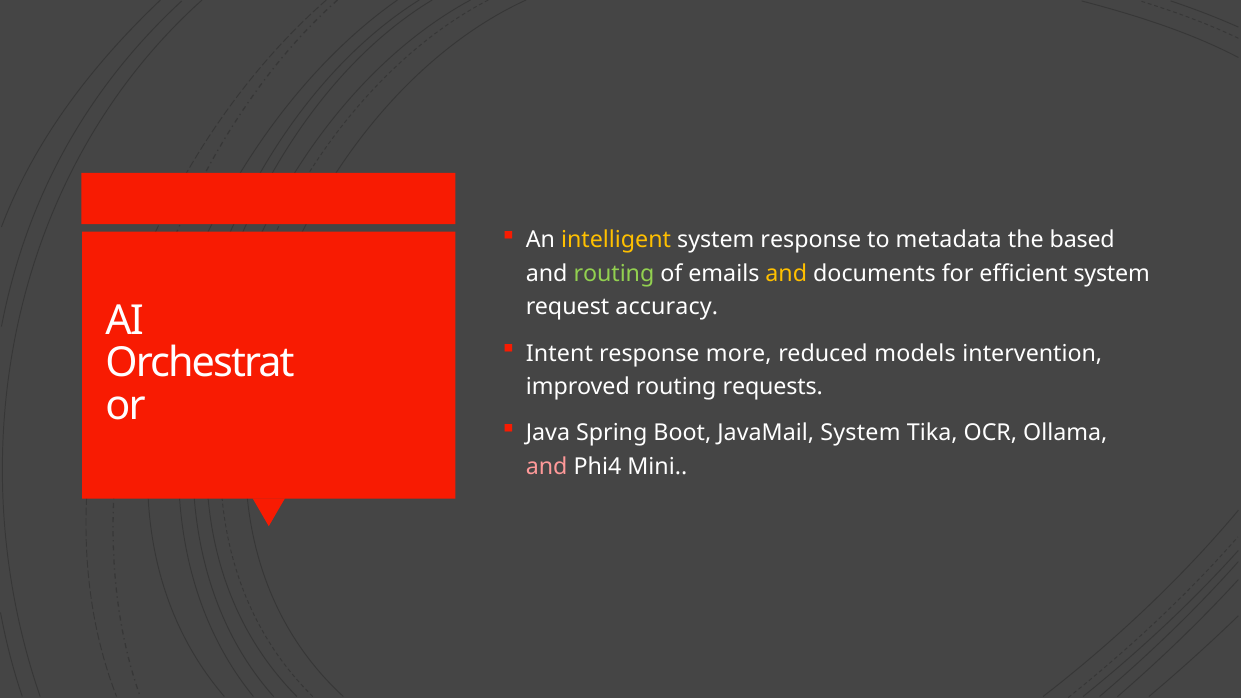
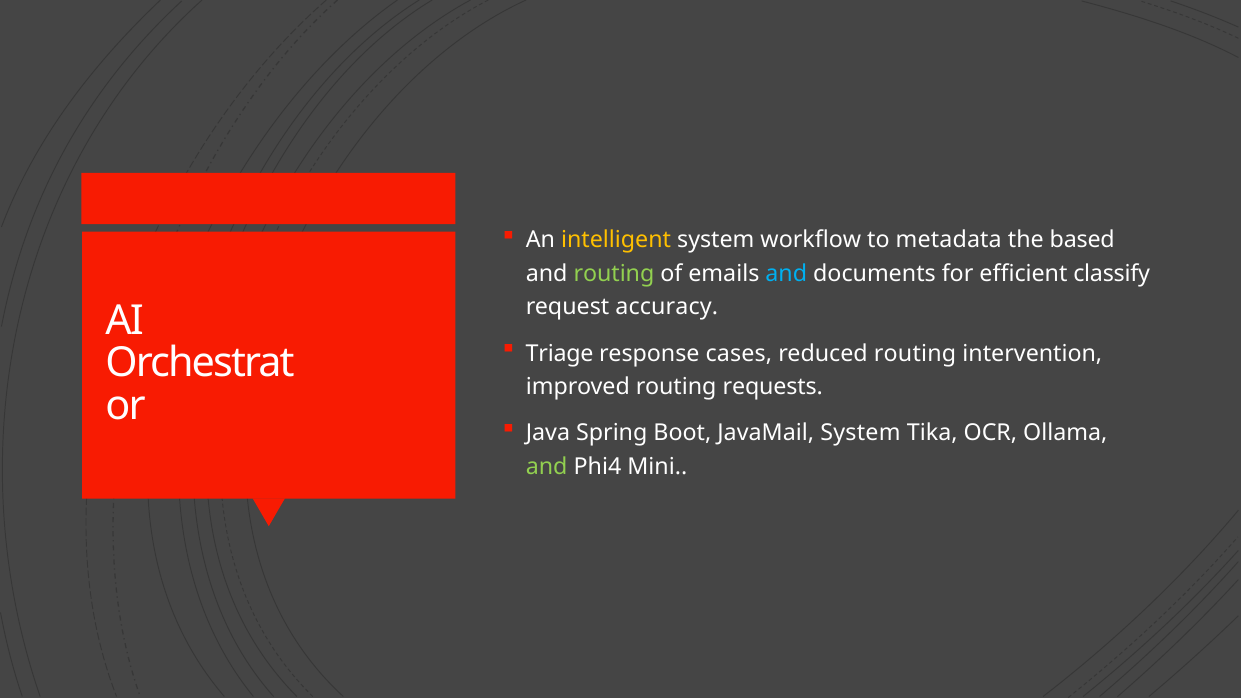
system response: response -> workflow (811, 240)
and colour: yellow -> light blue (786, 273)
efficient system: system -> classify (1112, 273)
Intent: Intent -> Triage (560, 353)
more: more -> cases (739, 353)
reduced models: models -> routing (915, 353)
and colour: pink -> light green (547, 467)
